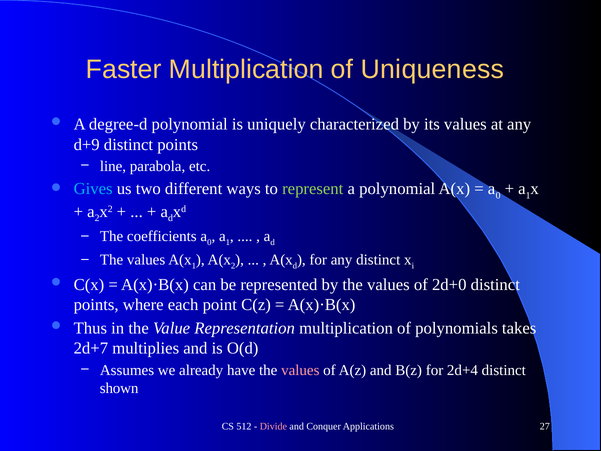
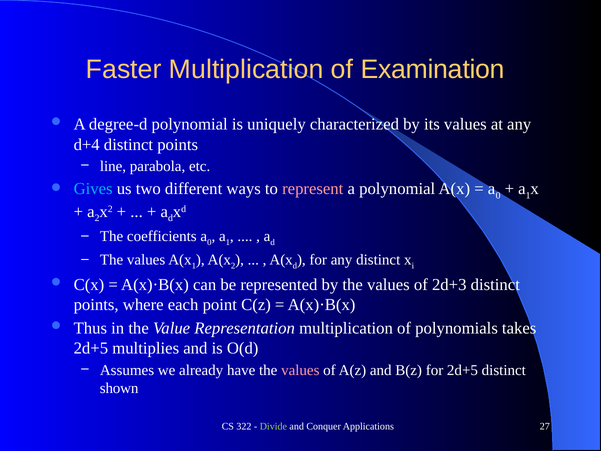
Uniqueness: Uniqueness -> Examination (433, 69)
d+9: d+9 -> d+4 (87, 144)
represent colour: light green -> pink (313, 189)
2d+0: 2d+0 -> 2d+3 (449, 285)
2d+7: 2d+7 -> 2d+5 (91, 348)
for 2d+4: 2d+4 -> 2d+5 (462, 370)
512: 512 -> 322 (244, 426)
Divide colour: pink -> light green (273, 426)
